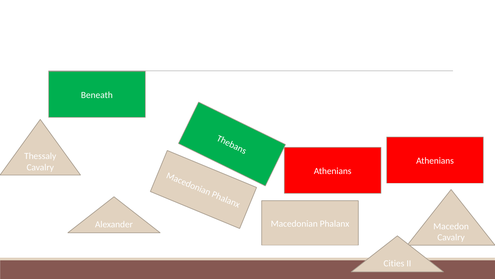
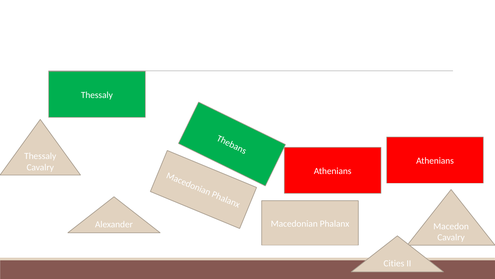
Beneath: Beneath -> Thessaly (97, 95)
